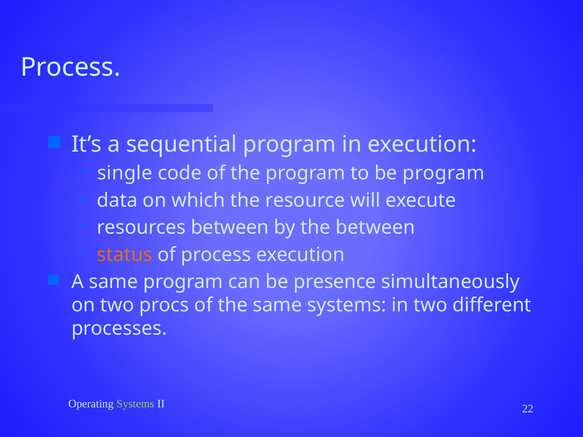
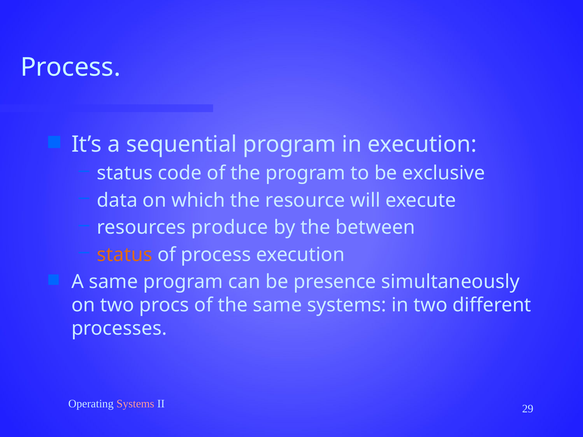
single: single -> status (125, 173)
be program: program -> exclusive (444, 173)
resources between: between -> produce (230, 228)
Systems colour: light green -> pink (135, 404)
22: 22 -> 29 (528, 409)
